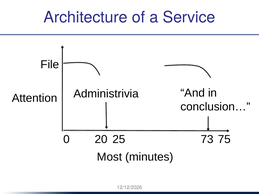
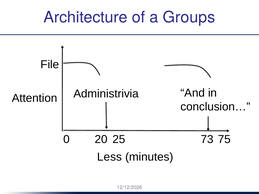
Service: Service -> Groups (189, 17)
Most: Most -> Less (110, 157)
